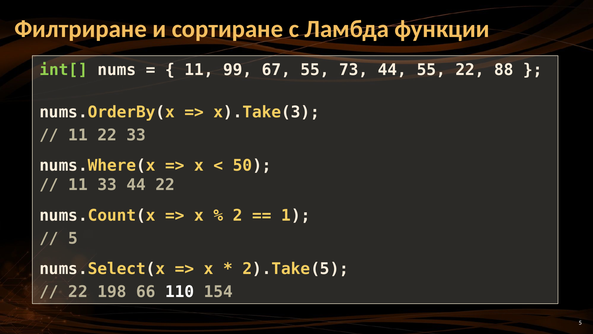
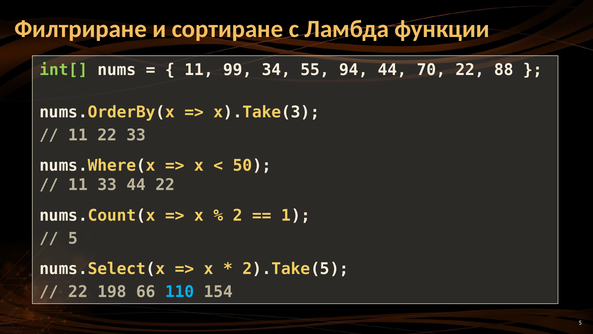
67: 67 -> 34 (276, 70)
73: 73 -> 94 (354, 70)
44 55: 55 -> 70 (431, 70)
110 colour: white -> light blue (180, 291)
